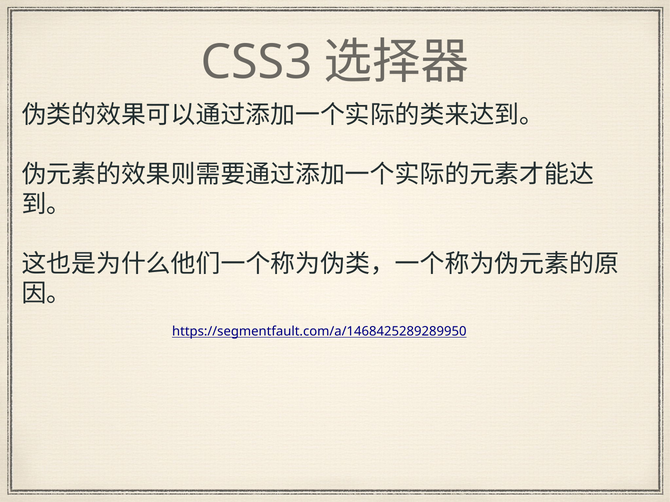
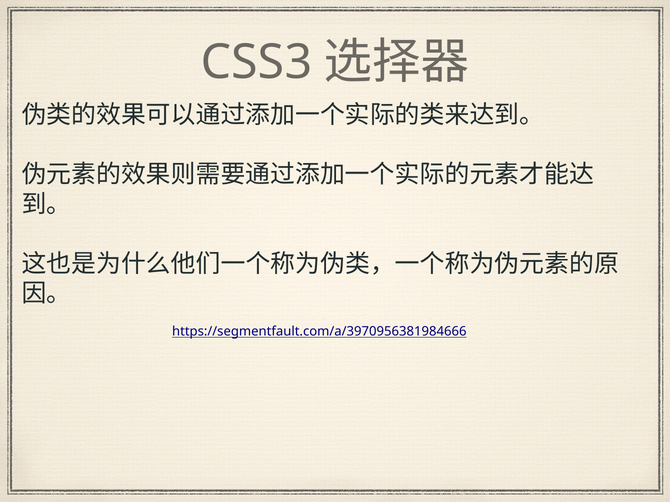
https://segmentfault.com/a/1468425289289950: https://segmentfault.com/a/1468425289289950 -> https://segmentfault.com/a/3970956381984666 (319, 332)
